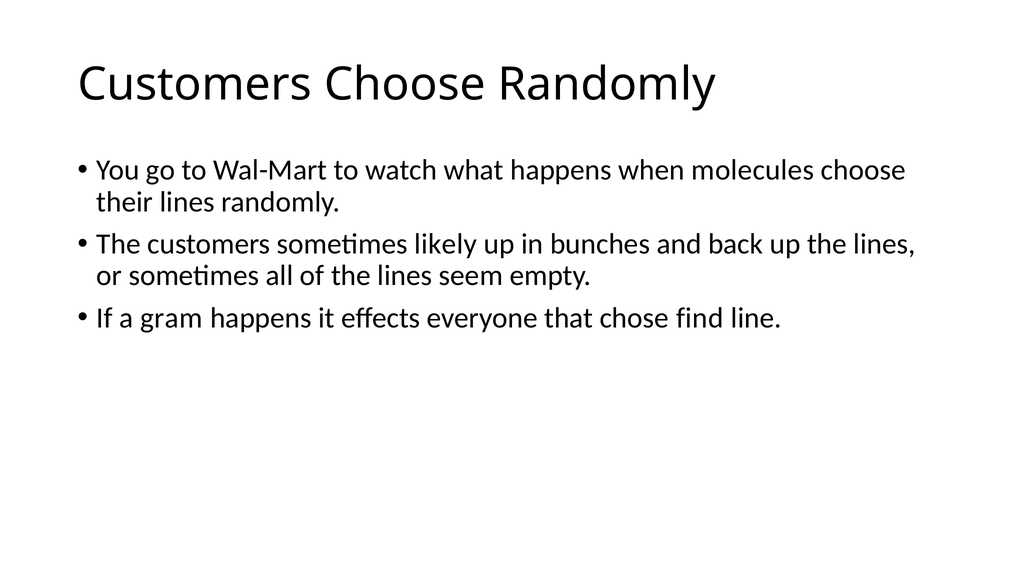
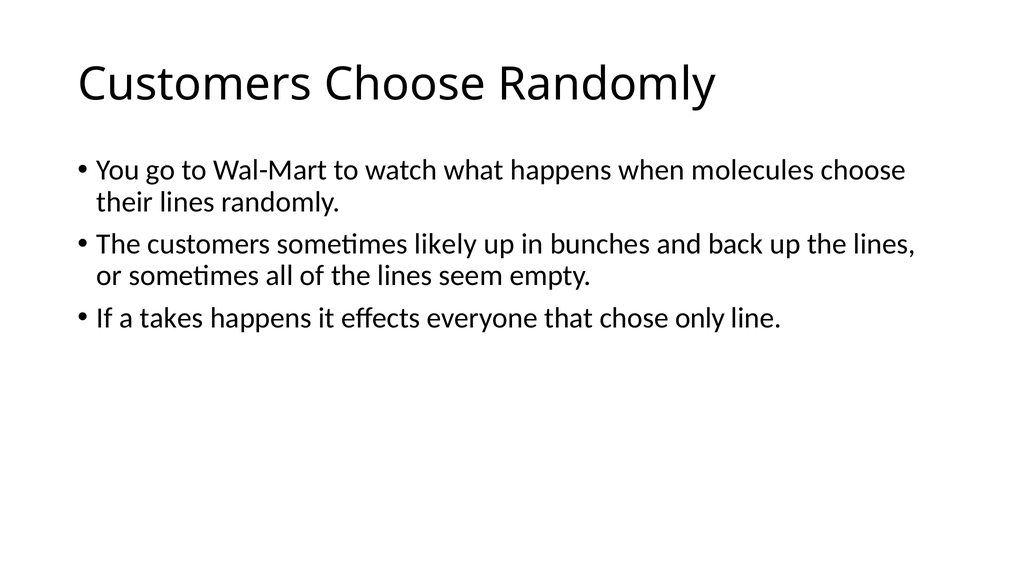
gram: gram -> takes (172, 318)
find: find -> only (700, 318)
